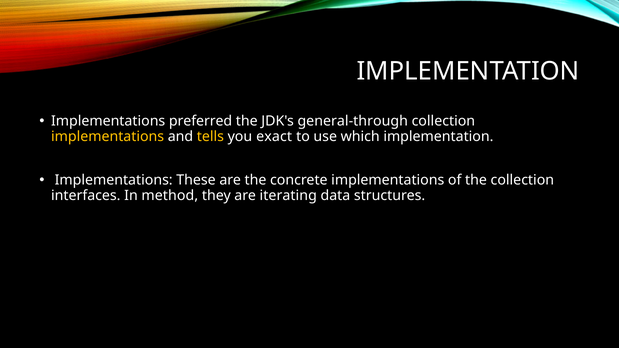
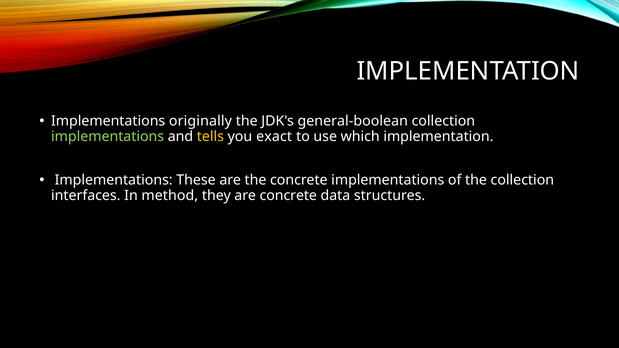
preferred: preferred -> originally (200, 121)
general-through: general-through -> general-boolean (353, 121)
implementations colour: yellow -> light green (108, 137)
are iterating: iterating -> concrete (288, 195)
